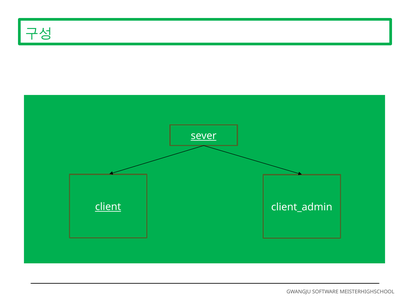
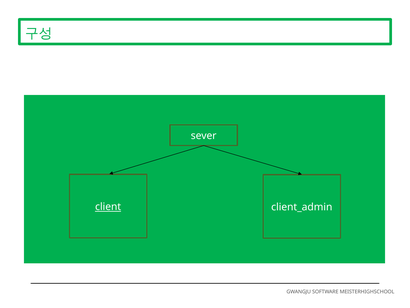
sever underline: present -> none (204, 136)
